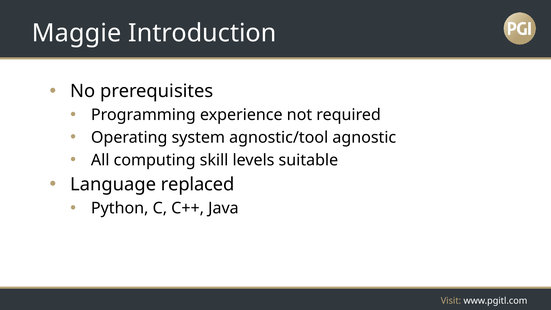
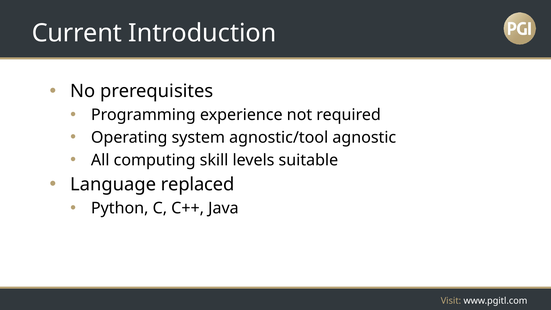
Maggie: Maggie -> Current (77, 33)
